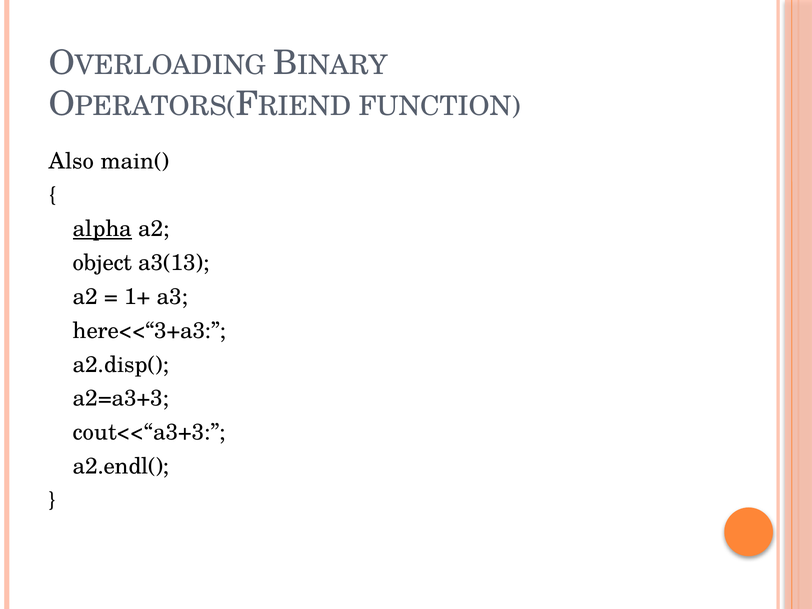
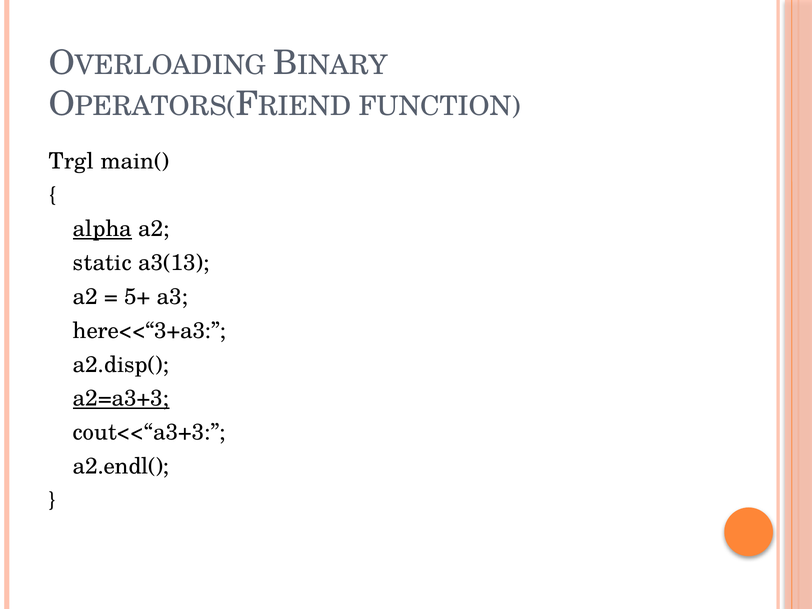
Also: Also -> Trgl (71, 161)
object: object -> static (102, 263)
1+: 1+ -> 5+ (137, 297)
a2=a3+3 underline: none -> present (121, 398)
